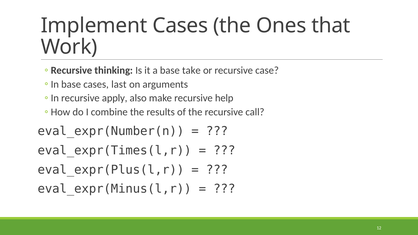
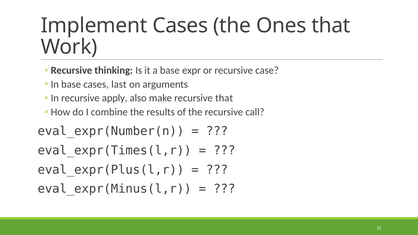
take: take -> expr (191, 70)
recursive help: help -> that (224, 98)
